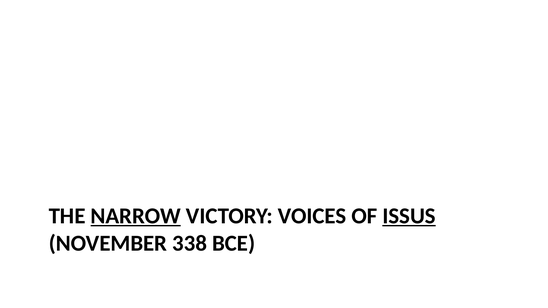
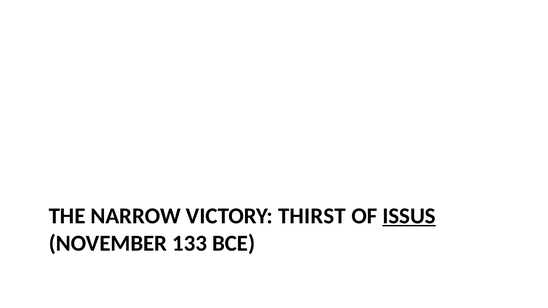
NARROW underline: present -> none (136, 216)
VOICES: VOICES -> THIRST (312, 216)
338: 338 -> 133 (190, 244)
